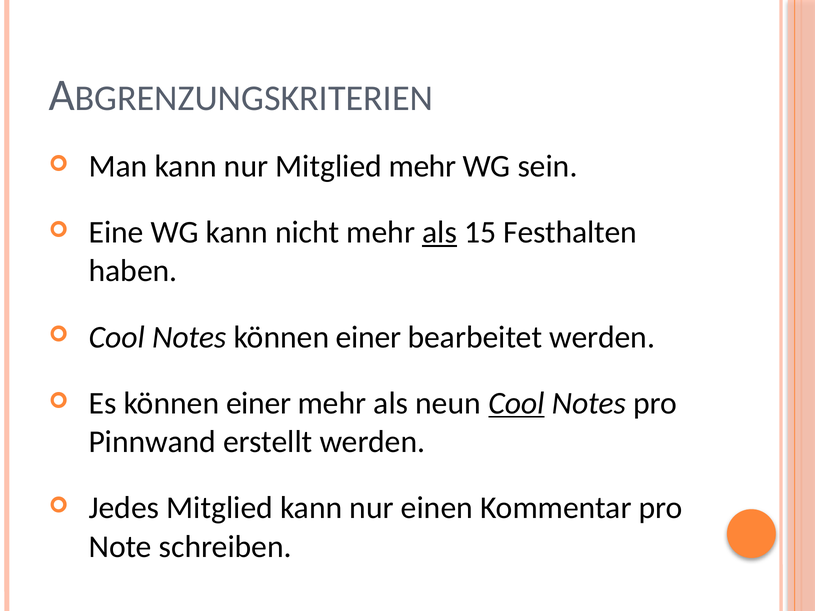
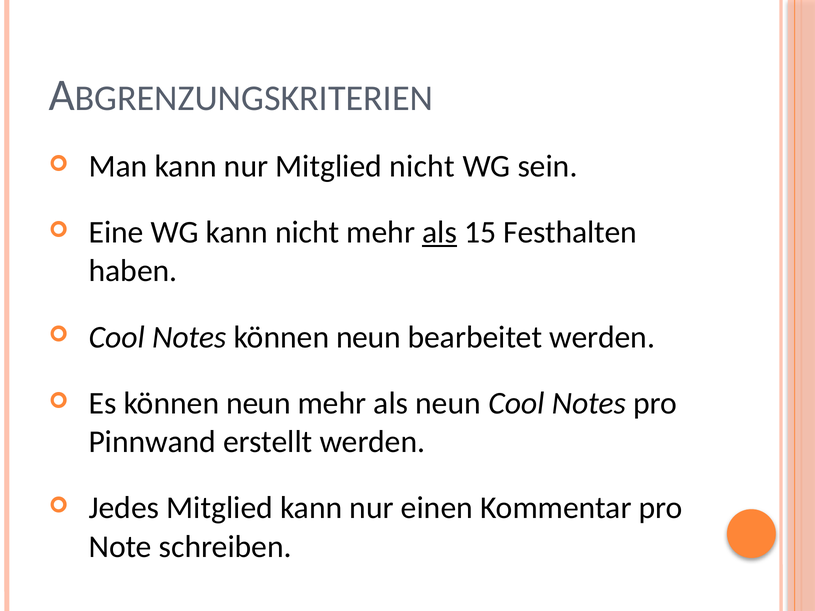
Mitglied mehr: mehr -> nicht (422, 166)
Notes können einer: einer -> neun (369, 337)
Es können einer: einer -> neun (259, 403)
Cool underline: present -> none (516, 403)
